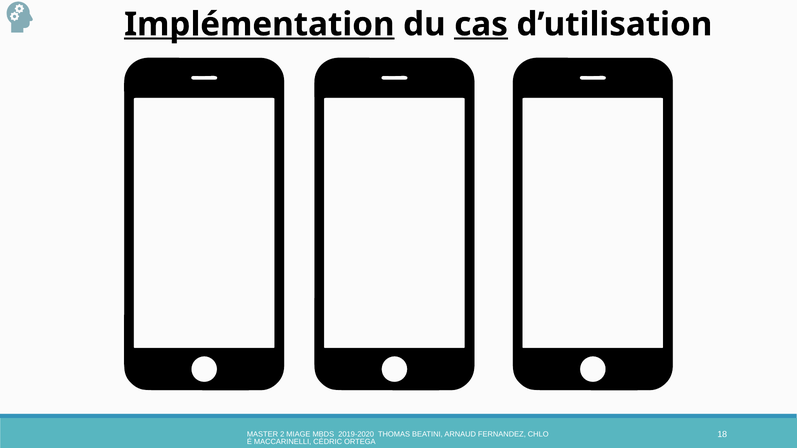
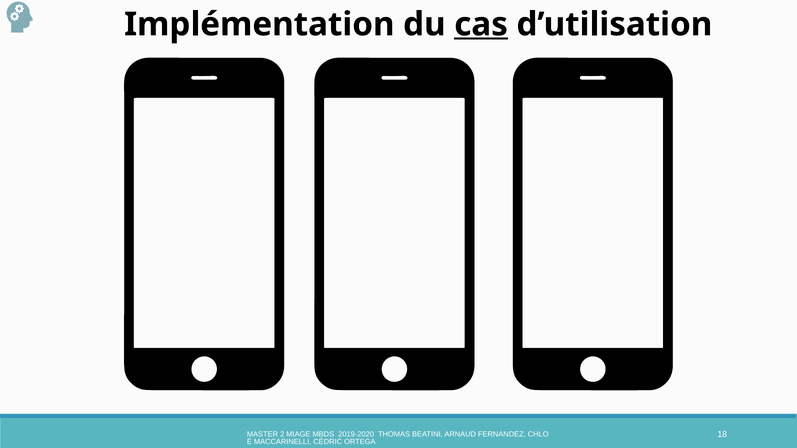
Implémentation underline: present -> none (259, 24)
